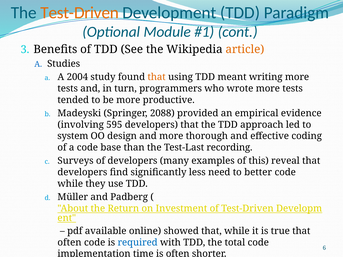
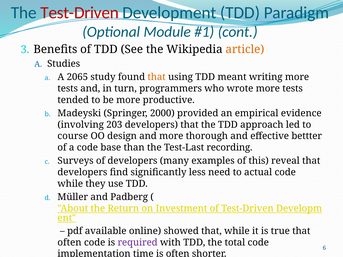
Test-Driven colour: orange -> red (80, 13)
2004: 2004 -> 2065 (77, 77)
2088: 2088 -> 2000 (162, 113)
595: 595 -> 203 (114, 125)
system: system -> course (73, 136)
coding: coding -> bettter (307, 136)
better: better -> actual (258, 172)
required colour: blue -> purple (138, 243)
